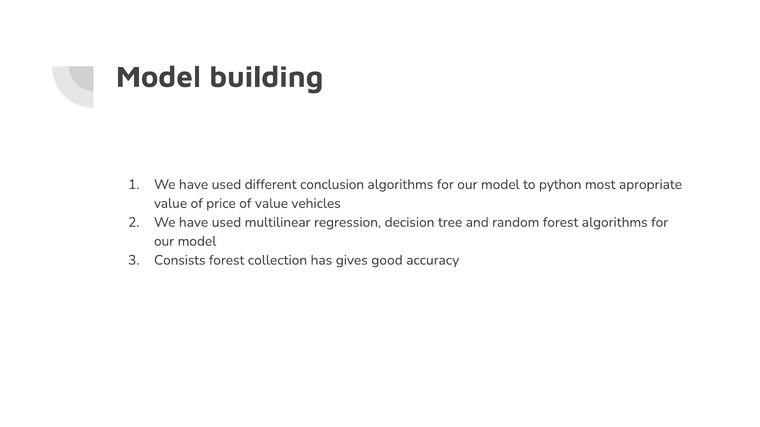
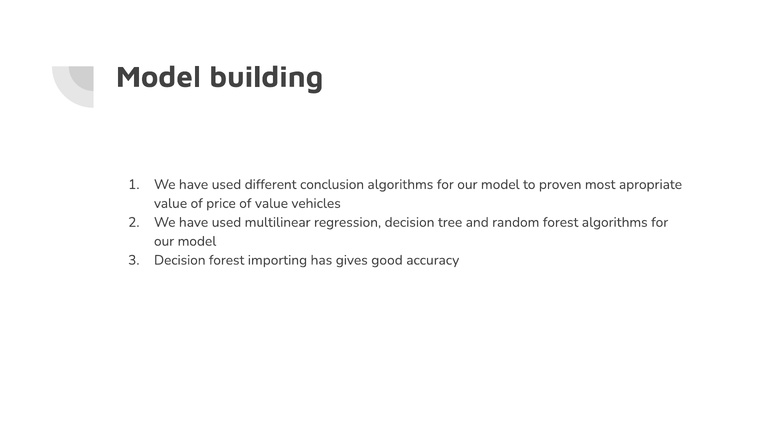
python: python -> proven (560, 185)
Consists: Consists -> Decision (180, 260)
collection: collection -> importing (277, 260)
